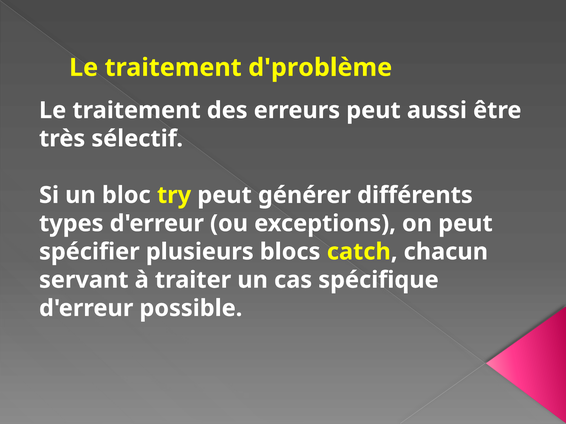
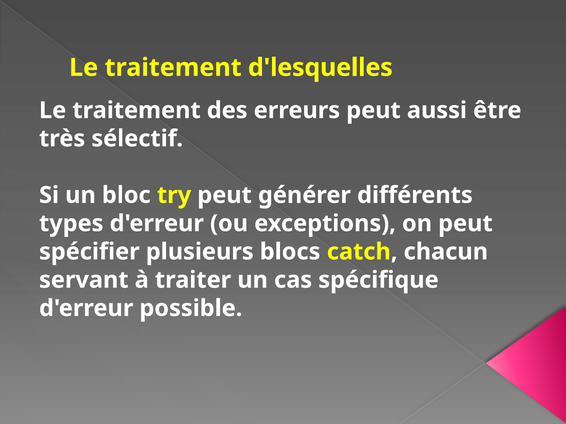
d'problème: d'problème -> d'lesquelles (320, 68)
